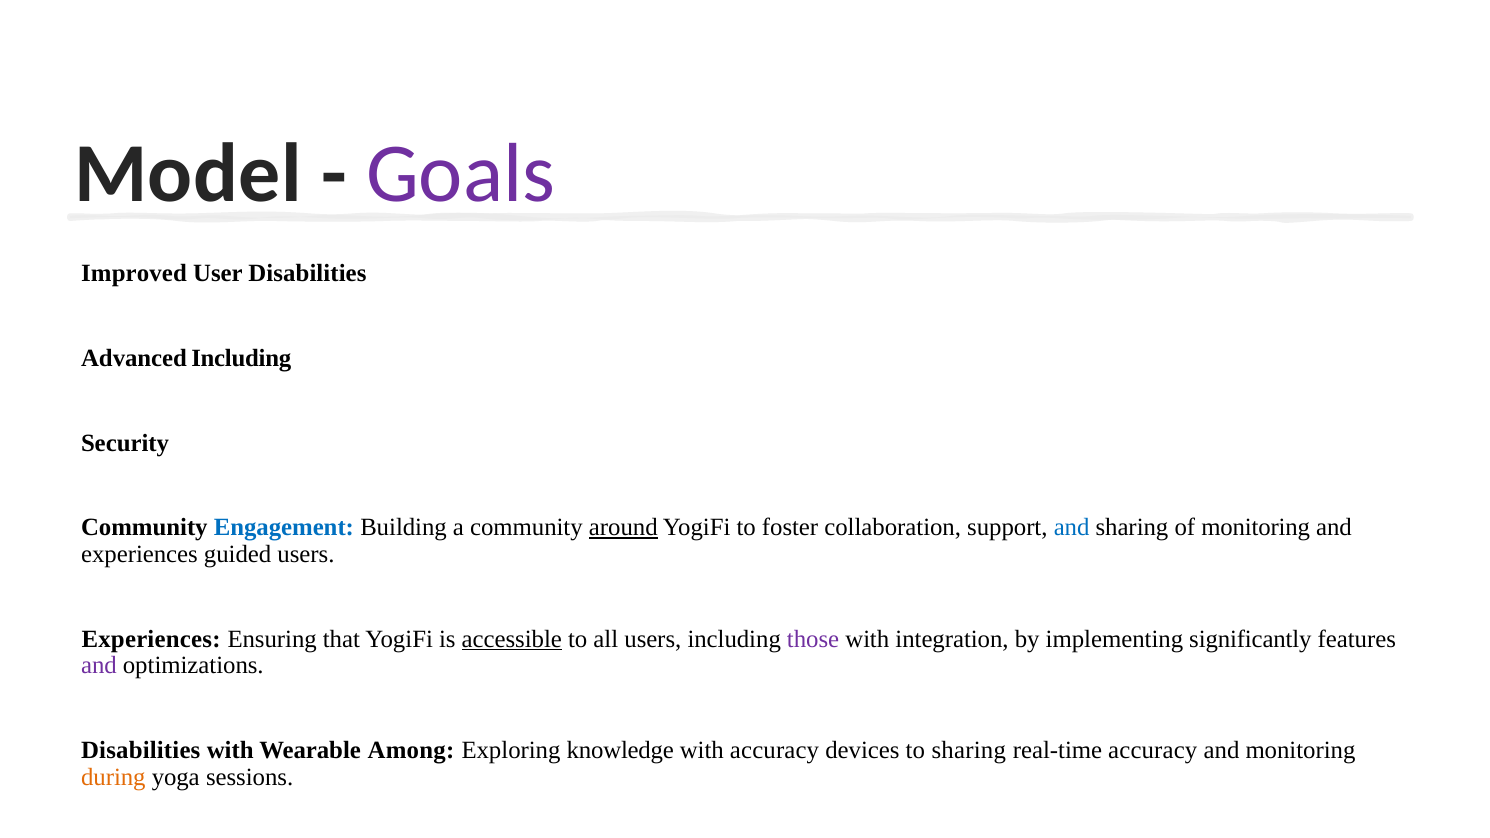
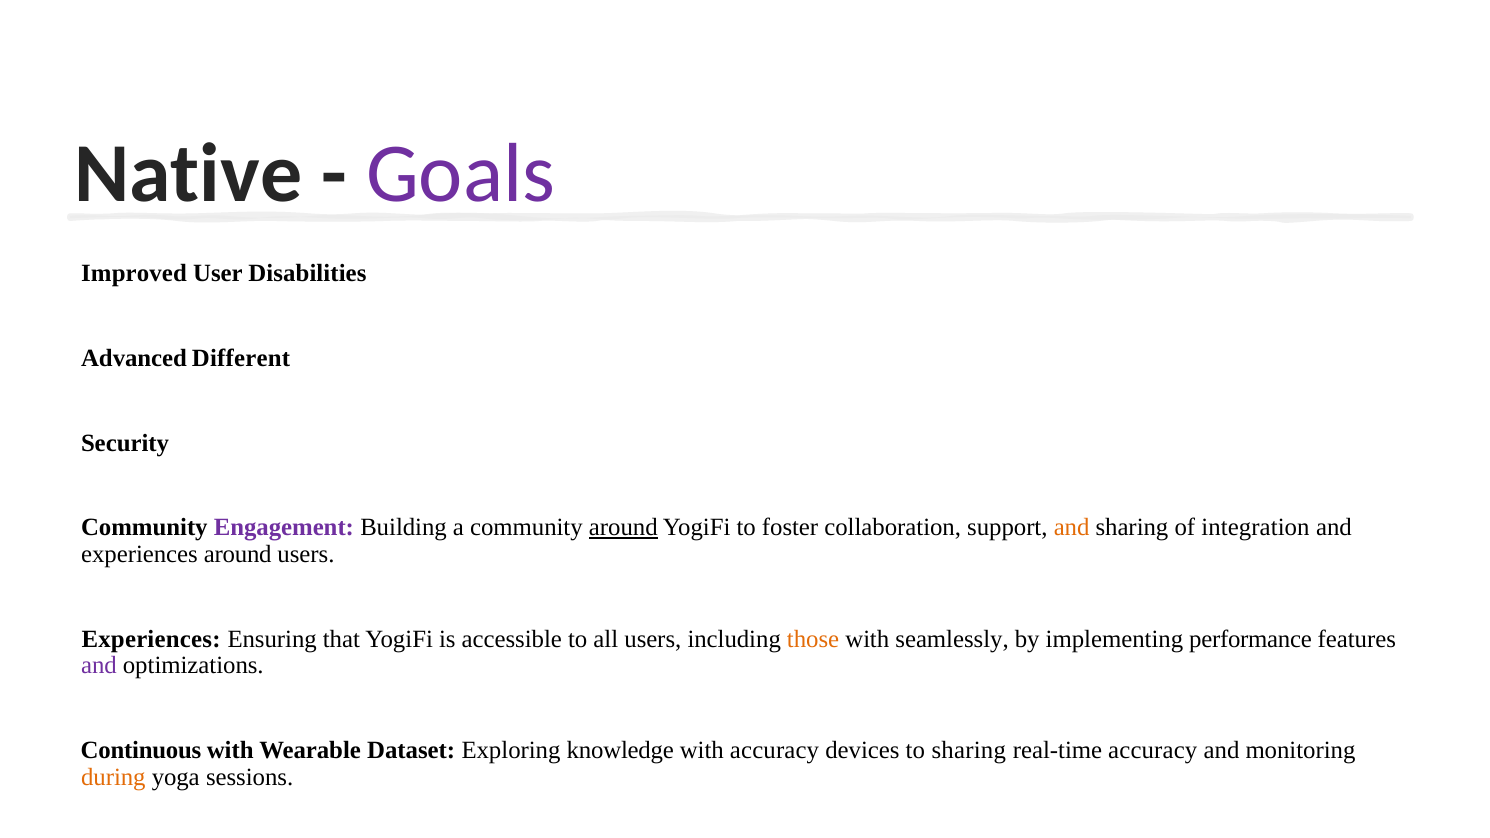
Model: Model -> Native (188, 174)
Advanced Including: Including -> Different (241, 358)
Engagement colour: blue -> purple (284, 528)
and colour: blue -> orange (1072, 528)
of monitoring: monitoring -> integration (1255, 528)
experiences guided: guided -> around (238, 554)
accessible underline: present -> none (512, 639)
those colour: purple -> orange (813, 639)
integration: integration -> seamlessly (952, 639)
significantly: significantly -> performance (1251, 639)
Disabilities: Disabilities -> Continuous (141, 750)
Among: Among -> Dataset (411, 750)
